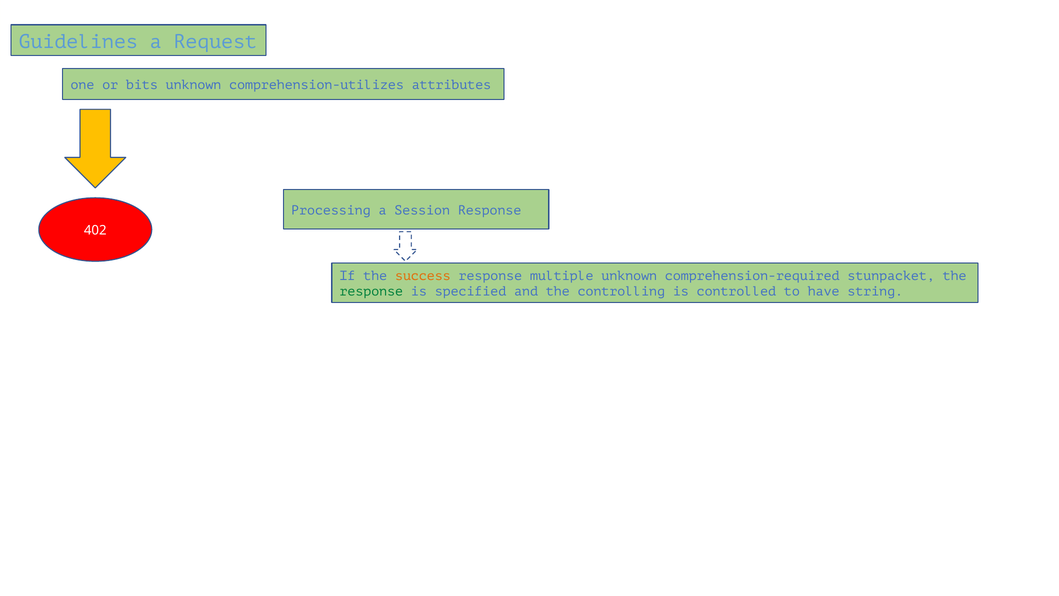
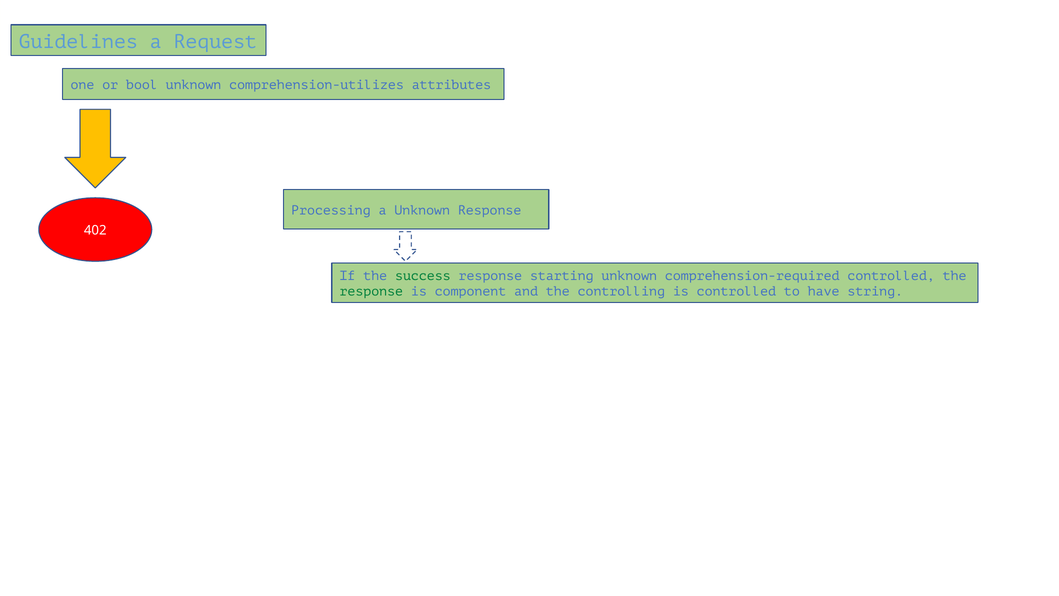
bits: bits -> bool (142, 85)
a Session: Session -> Unknown (422, 210)
success colour: orange -> green (423, 276)
multiple: multiple -> starting (562, 276)
comprehension-required stunpacket: stunpacket -> controlled (891, 276)
specified: specified -> component (471, 291)
